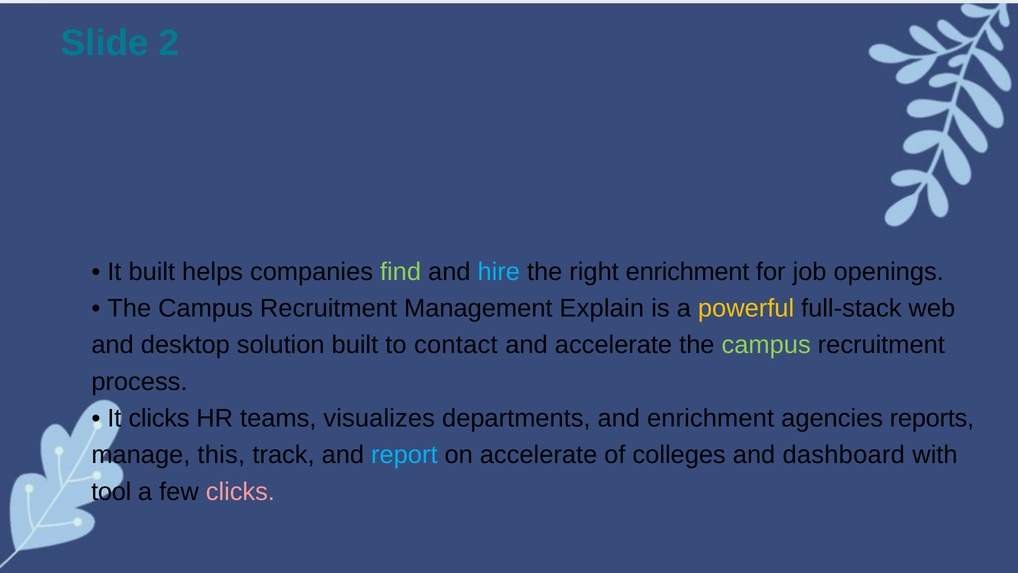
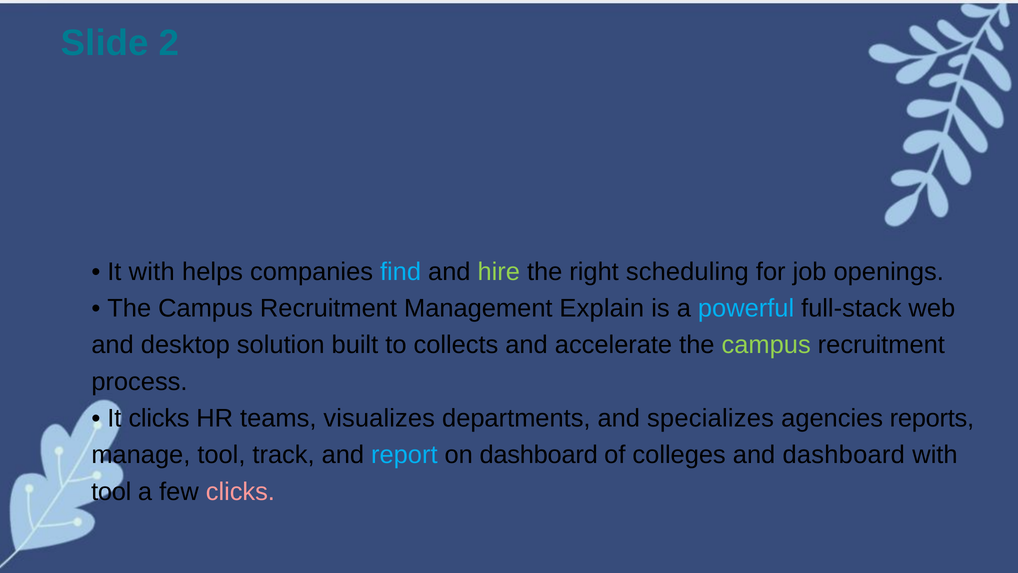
It built: built -> with (152, 272)
find colour: light green -> light blue (401, 272)
hire colour: light blue -> light green (499, 272)
right enrichment: enrichment -> scheduling (687, 272)
powerful colour: yellow -> light blue (746, 308)
contact: contact -> collects (456, 345)
and enrichment: enrichment -> specializes (710, 418)
manage this: this -> tool (221, 455)
on accelerate: accelerate -> dashboard (539, 455)
